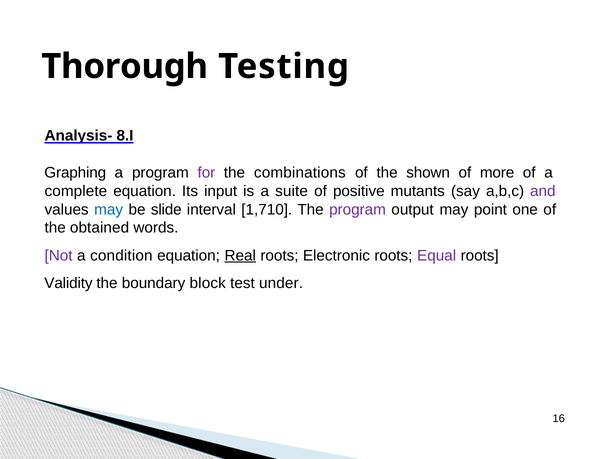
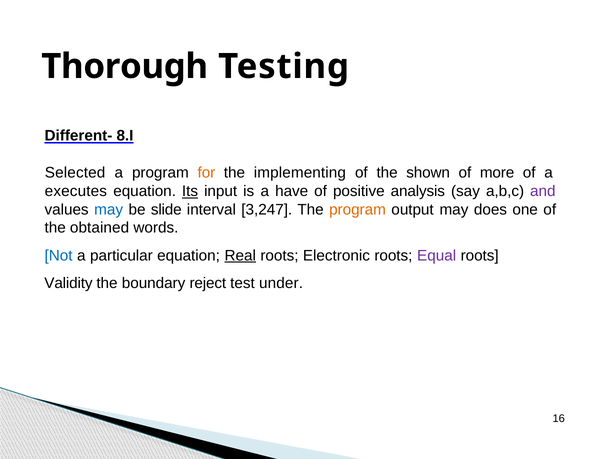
Analysis-: Analysis- -> Different- (78, 136)
Graphing: Graphing -> Selected (75, 173)
for colour: purple -> orange (206, 173)
combinations: combinations -> implementing (300, 173)
complete: complete -> executes (76, 191)
Its underline: none -> present (190, 191)
suite: suite -> have (292, 191)
mutants: mutants -> analysis (418, 191)
1,710: 1,710 -> 3,247 (267, 210)
program colour: purple -> orange (358, 210)
point: point -> does (490, 210)
Not colour: purple -> blue (59, 255)
condition: condition -> particular (121, 255)
block: block -> reject (208, 283)
